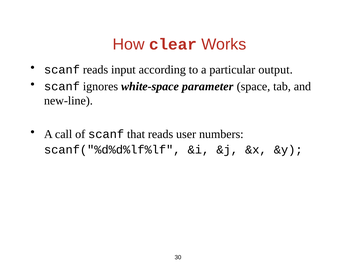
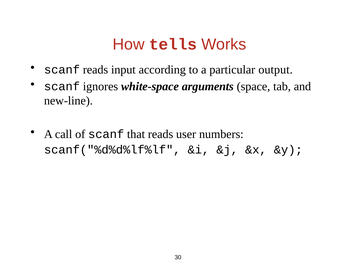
clear: clear -> tells (173, 44)
parameter: parameter -> arguments (208, 86)
